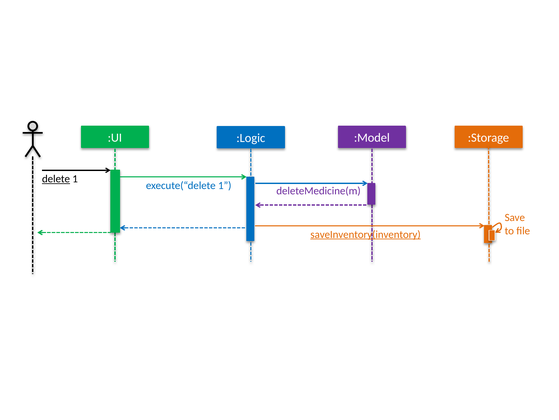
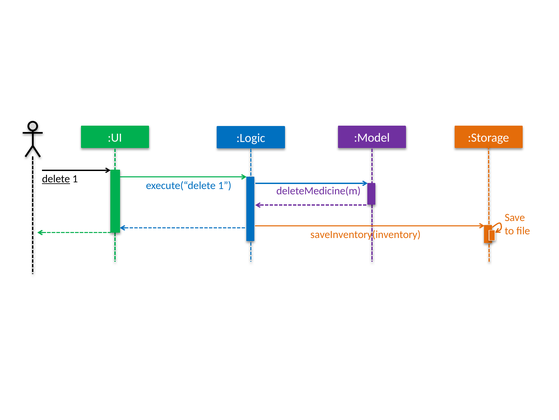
saveInventory(inventory underline: present -> none (366, 234)
